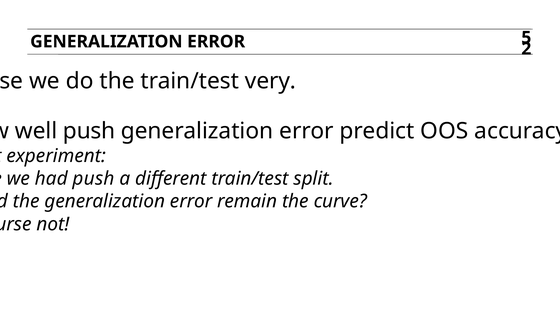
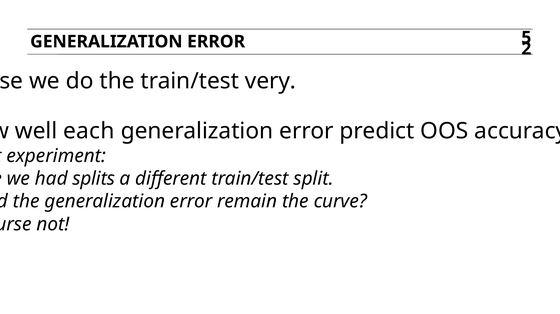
well push: push -> each (89, 131)
had push: push -> splits (94, 179)
